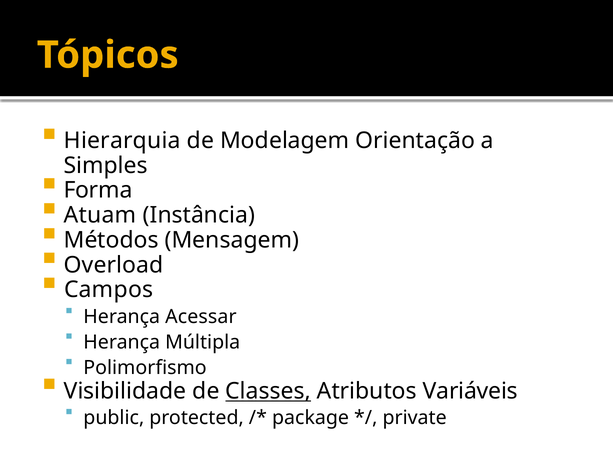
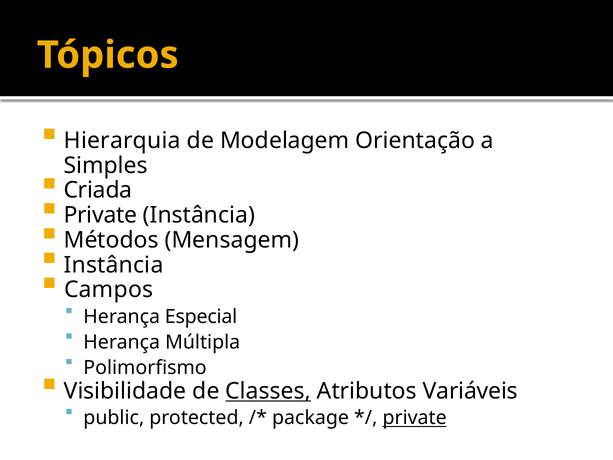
Forma: Forma -> Criada (98, 190)
Atuam: Atuam -> Private (100, 215)
Overload: Overload -> Instância (114, 265)
Acessar: Acessar -> Especial (201, 317)
private underline: none -> present (415, 418)
